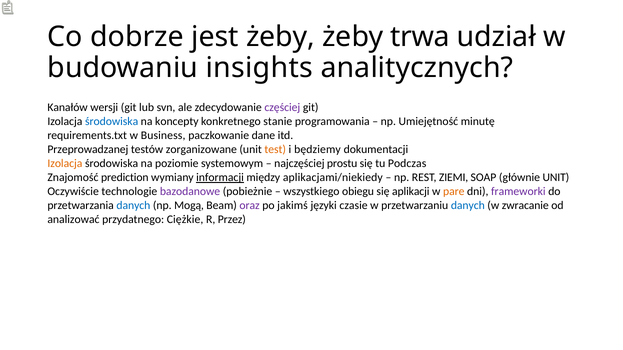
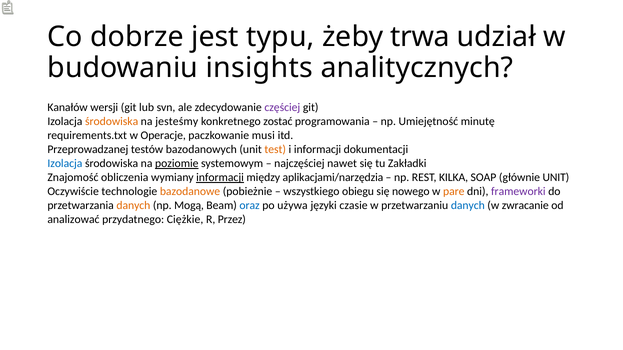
jest żeby: żeby -> typu (280, 37)
środowiska colour: blue -> orange (112, 122)
koncepty: koncepty -> jesteśmy (177, 122)
stanie: stanie -> zostać (278, 122)
Business: Business -> Operacje (163, 136)
dane: dane -> musi (263, 136)
zorganizowane: zorganizowane -> bazodanowych (201, 150)
i będziemy: będziemy -> informacji (318, 150)
Izolacja colour: orange -> blue (65, 164)
poziomie underline: none -> present (177, 164)
prostu: prostu -> nawet (342, 164)
Podczas: Podczas -> Zakładki (407, 164)
prediction: prediction -> obliczenia (125, 178)
aplikacjami/niekiedy: aplikacjami/niekiedy -> aplikacjami/narzędzia (333, 178)
ZIEMI: ZIEMI -> KILKA (454, 178)
bazodanowe colour: purple -> orange (190, 192)
aplikacji: aplikacji -> nowego (411, 192)
danych colour: blue -> orange (133, 206)
oraz colour: purple -> blue (250, 206)
jakimś: jakimś -> używa (292, 206)
